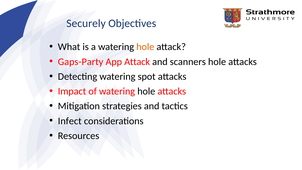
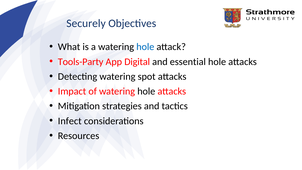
hole colour: orange -> blue (145, 47)
Gaps-Party: Gaps-Party -> Tools-Party (81, 62)
App Attack: Attack -> Digital (137, 62)
scanners: scanners -> essential (188, 62)
